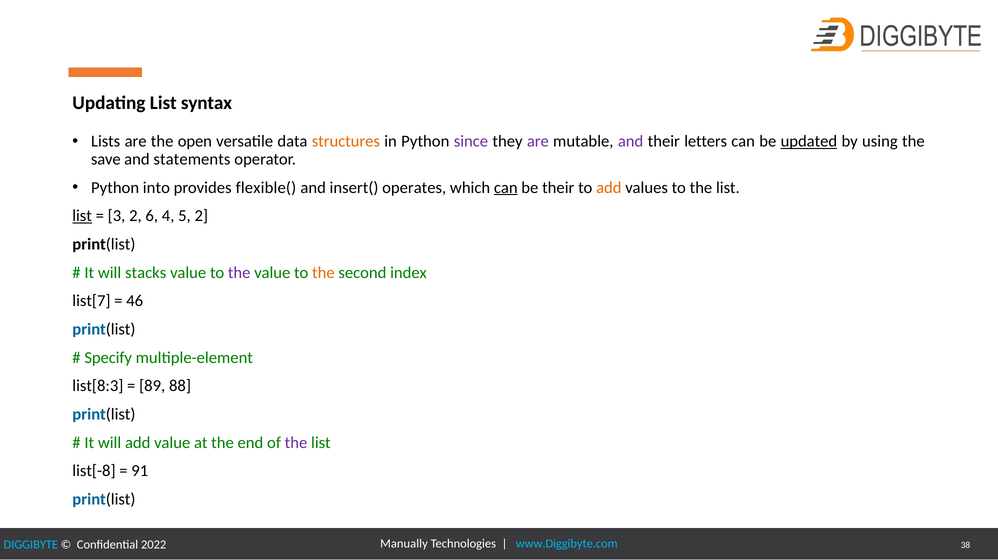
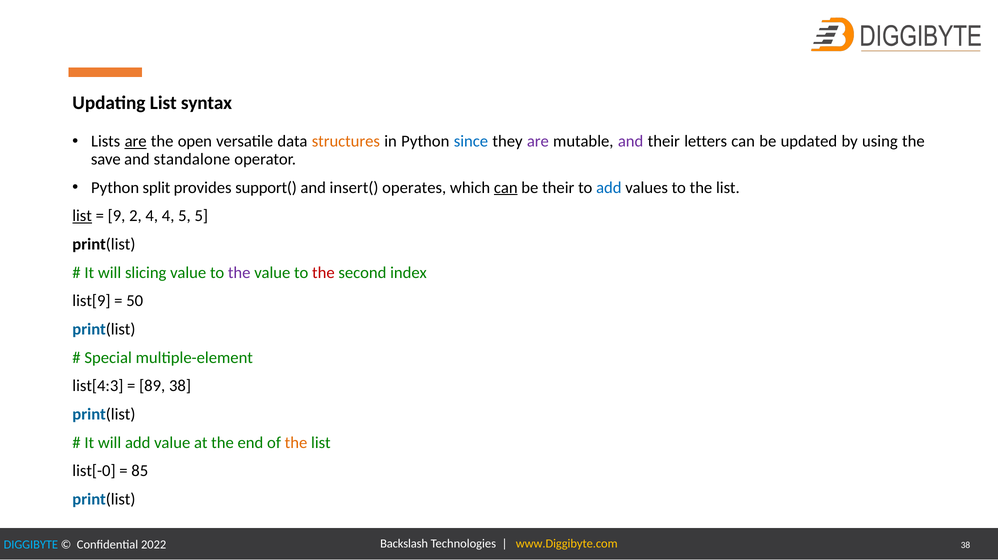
are underline: none -> present (136, 141)
since colour: purple -> blue (471, 141)
updated underline: present -> none (809, 141)
statements: statements -> standalone (192, 159)
into: into -> split (156, 188)
flexible(: flexible( -> support( (266, 188)
add colour: orange -> blue (609, 188)
3: 3 -> 9 (117, 216)
2 6: 6 -> 4 (152, 216)
5 2: 2 -> 5 (201, 216)
stacks: stacks -> slicing (146, 273)
the colour: orange -> red (323, 273)
list[7: list[7 -> list[9 (91, 301)
46: 46 -> 50 (135, 301)
Specify: Specify -> Special (108, 358)
list[8:3: list[8:3 -> list[4:3 (98, 386)
89 88: 88 -> 38 (180, 386)
the colour: purple -> orange (296, 443)
list[-8: list[-8 -> list[-0 (94, 471)
91: 91 -> 85 (140, 471)
Manually: Manually -> Backslash (404, 544)
www.Diggibyte.com colour: light blue -> yellow (567, 544)
